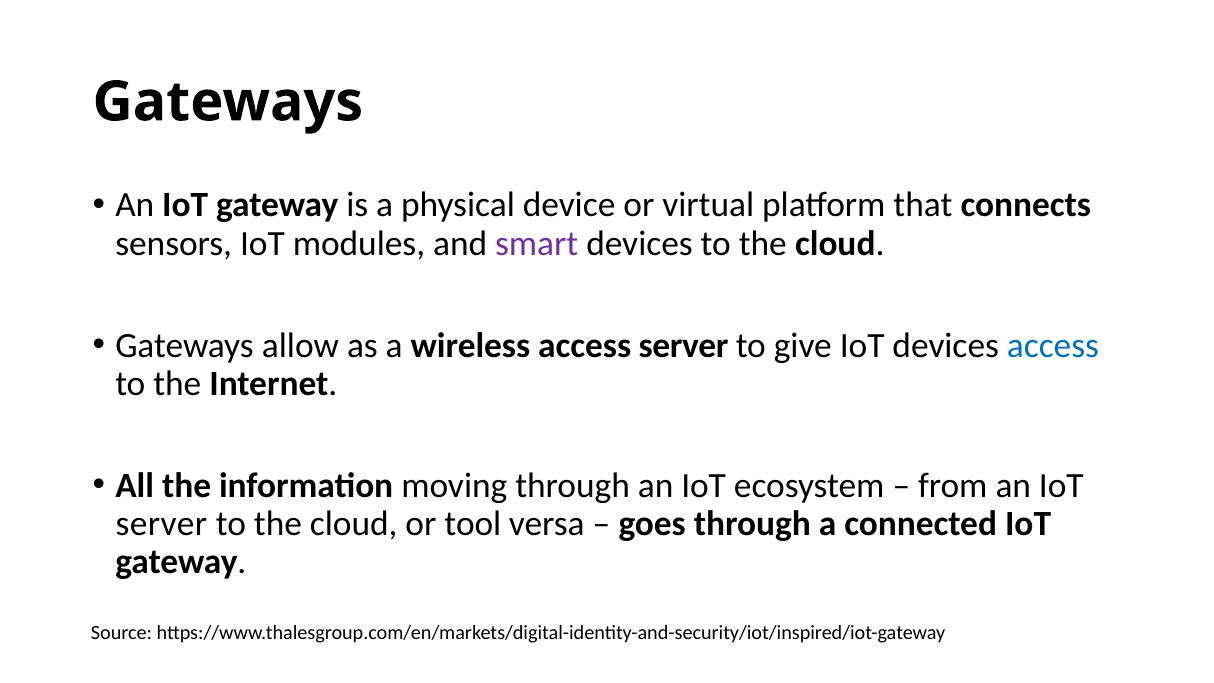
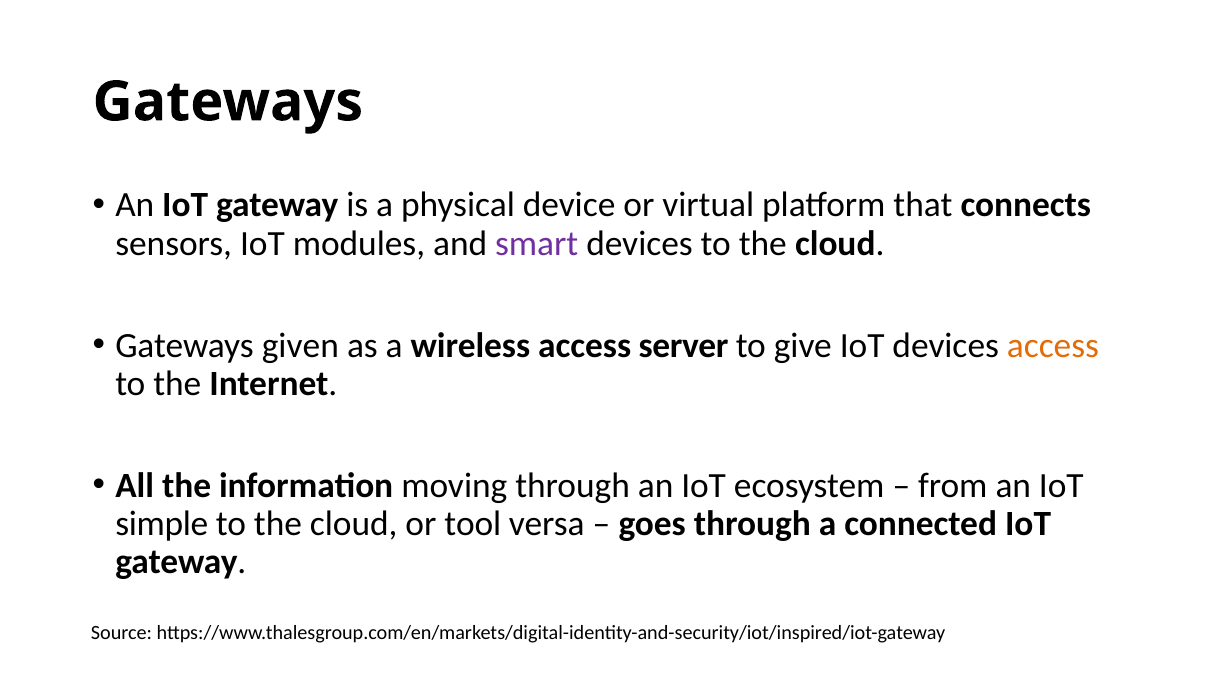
allow: allow -> given (300, 345)
access colour: blue -> orange (1053, 345)
server: server -> simple (162, 524)
